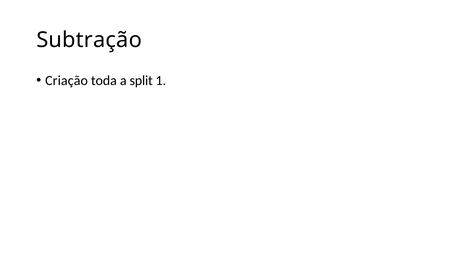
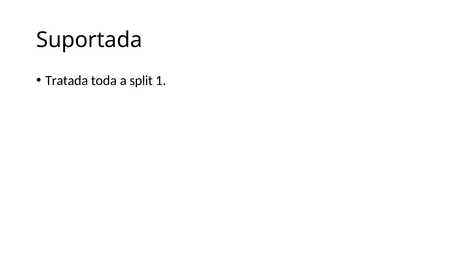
Subtração: Subtração -> Suportada (89, 40)
Criação: Criação -> Tratada (67, 80)
